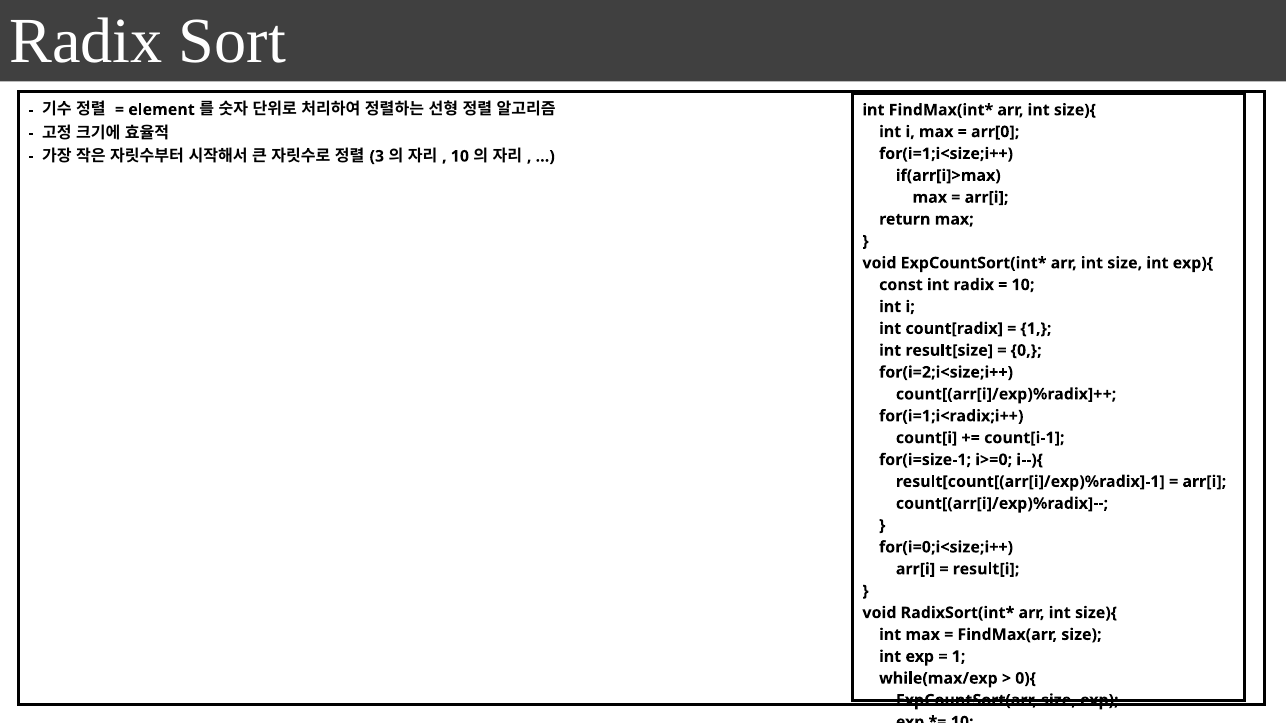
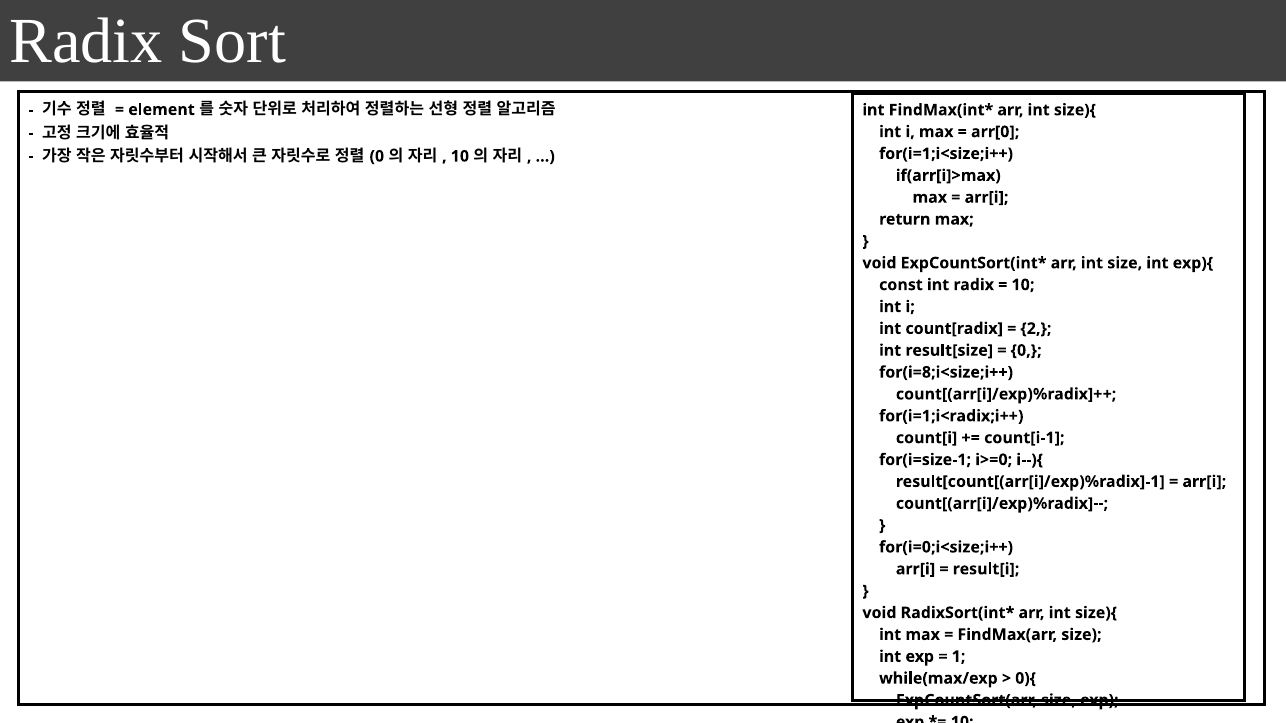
3: 3 -> 0 (377, 156)
1: 1 -> 2 (1036, 329)
for(i=2;i<size;i++: for(i=2;i<size;i++ -> for(i=8;i<size;i++ (946, 372)
